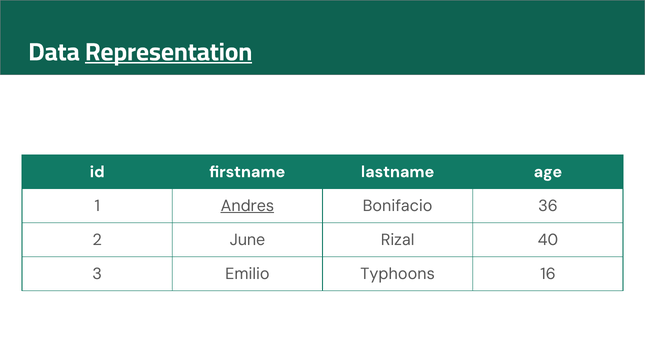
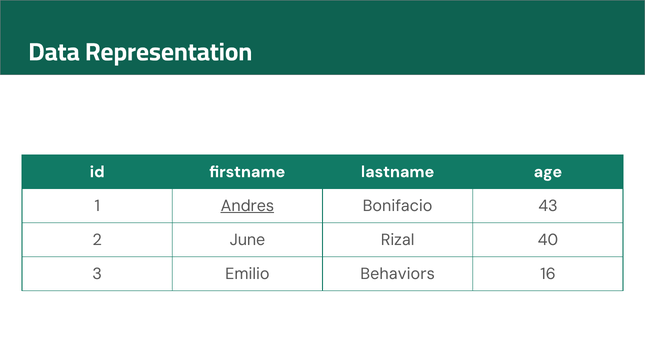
Representation underline: present -> none (169, 52)
36: 36 -> 43 (548, 206)
Typhoons: Typhoons -> Behaviors (398, 274)
